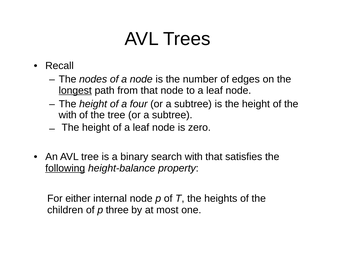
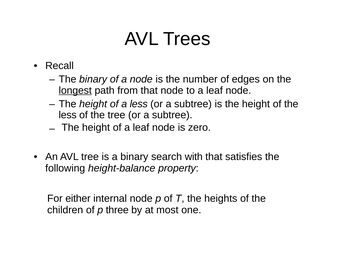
The nodes: nodes -> binary (93, 79)
a four: four -> less (139, 104)
with: with -> less (68, 115)
following underline: present -> none (65, 168)
